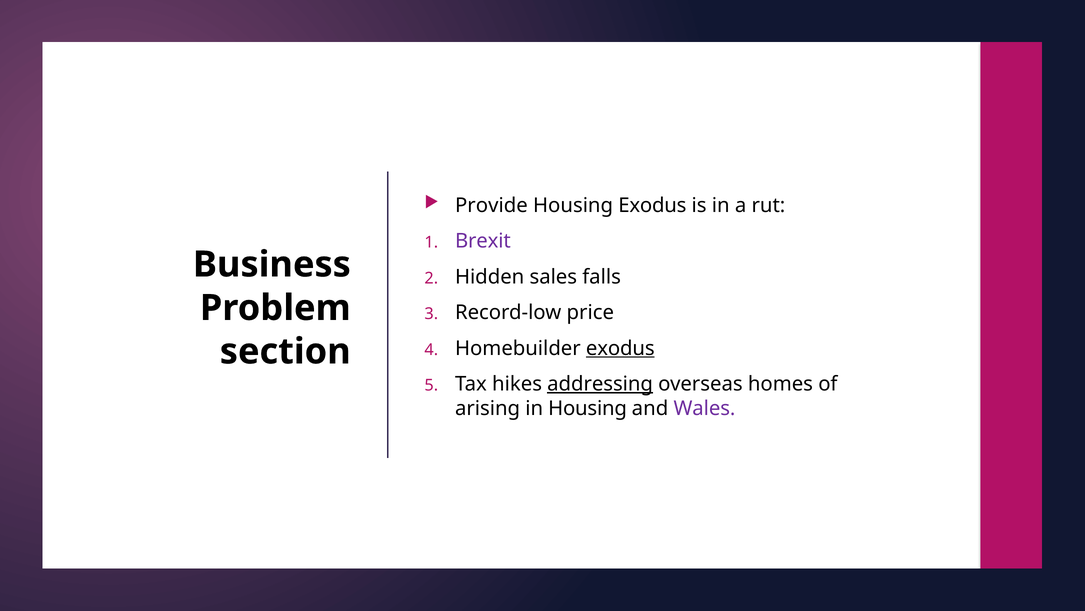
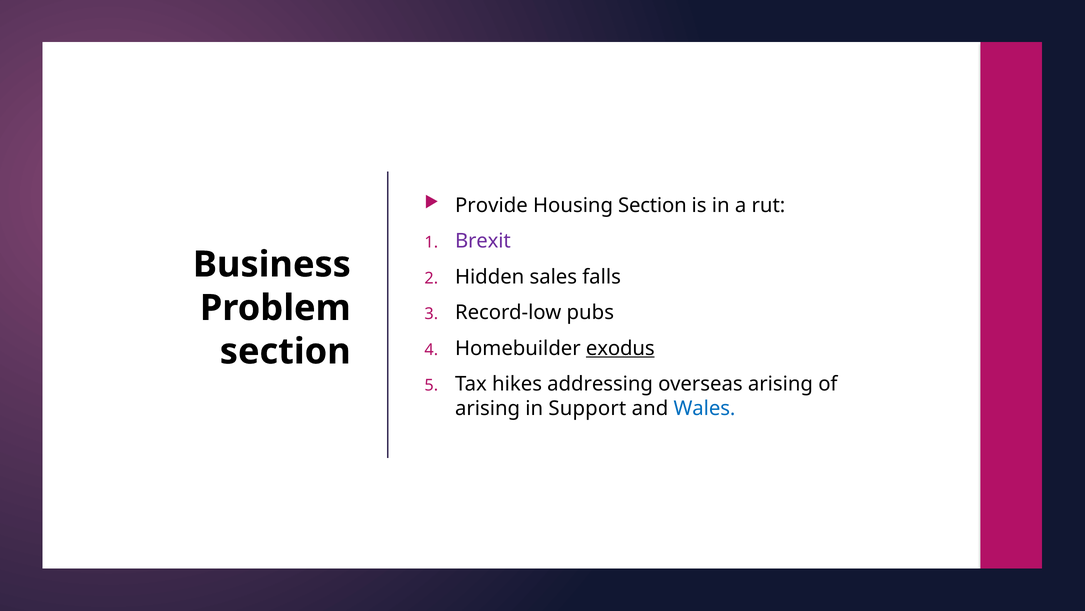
Housing Exodus: Exodus -> Section (652, 205)
price: price -> pubs (590, 312)
addressing underline: present -> none (600, 384)
overseas homes: homes -> arising (780, 384)
in Housing: Housing -> Support (587, 408)
Wales colour: purple -> blue (704, 408)
